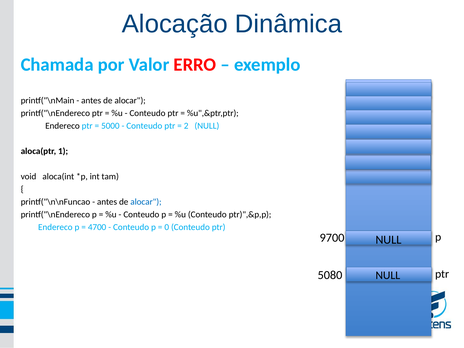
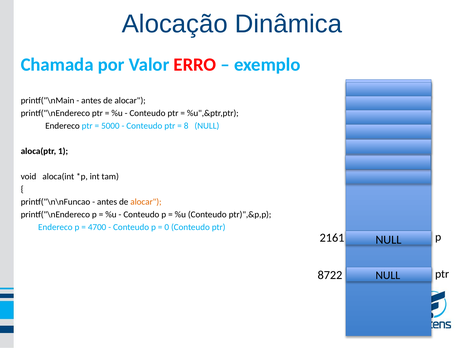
2: 2 -> 8 (186, 126)
alocar colour: blue -> orange (146, 202)
9700: 9700 -> 2161 (332, 238)
5080: 5080 -> 8722 (330, 275)
